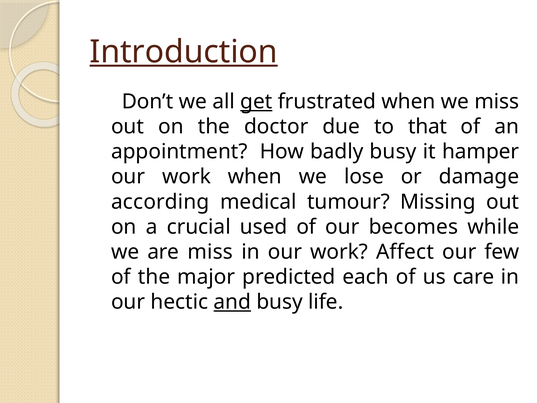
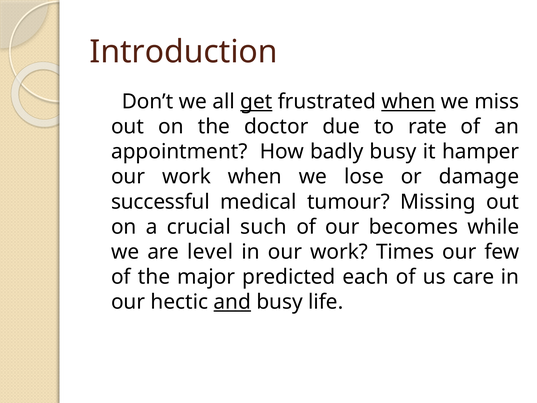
Introduction underline: present -> none (184, 52)
when underline: none -> present (408, 102)
that: that -> rate (428, 127)
according: according -> successful (160, 202)
used: used -> such (263, 227)
are miss: miss -> level (210, 252)
Affect: Affect -> Times (405, 252)
